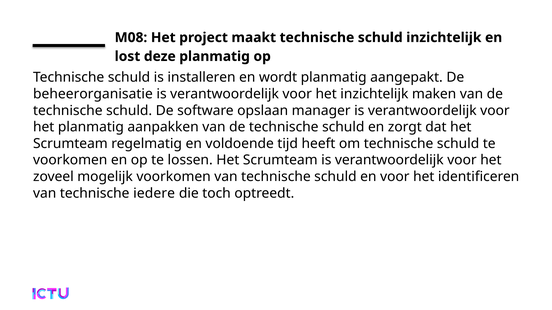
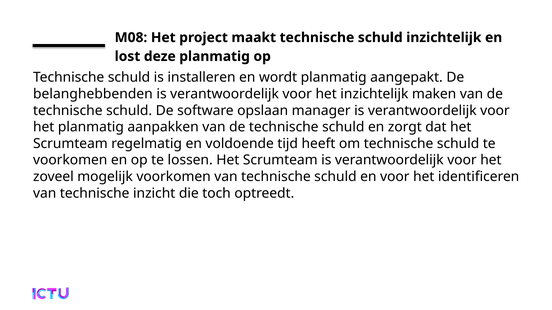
beheerorganisatie: beheerorganisatie -> belanghebbenden (93, 94)
iedere: iedere -> inzicht (154, 193)
